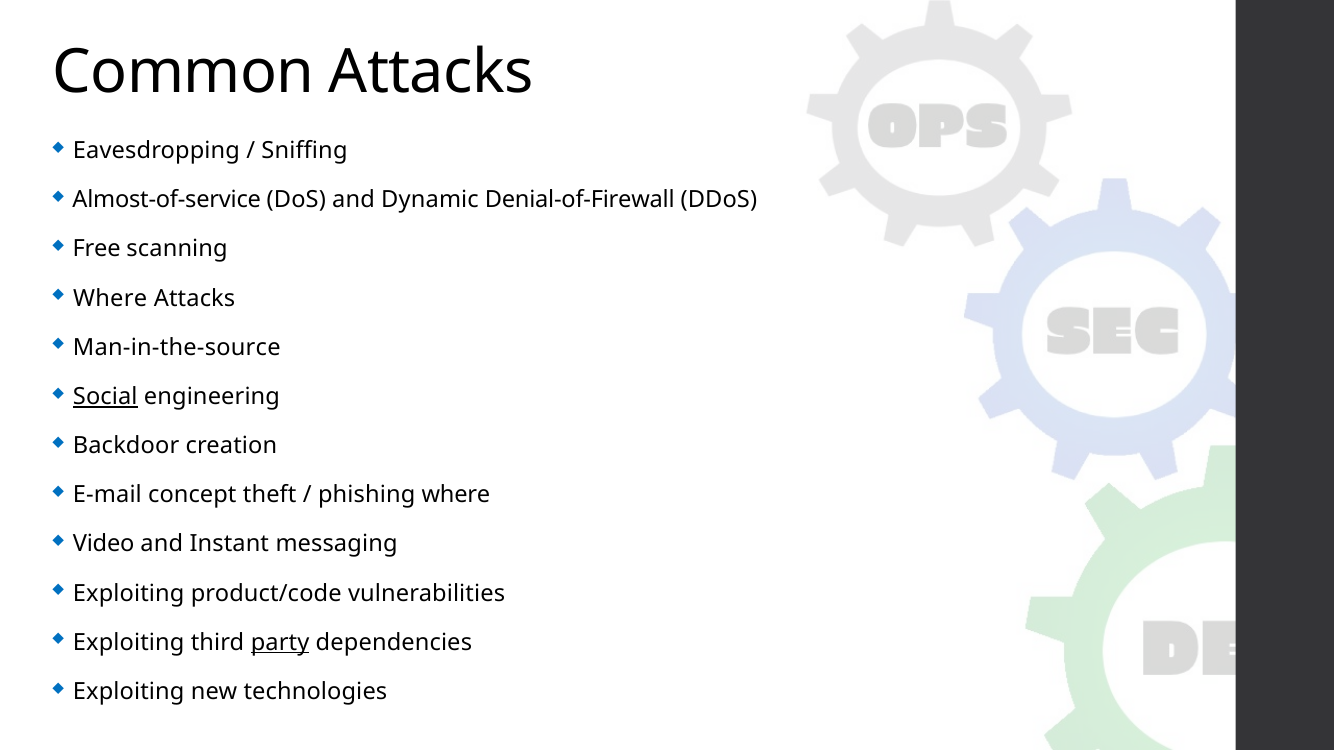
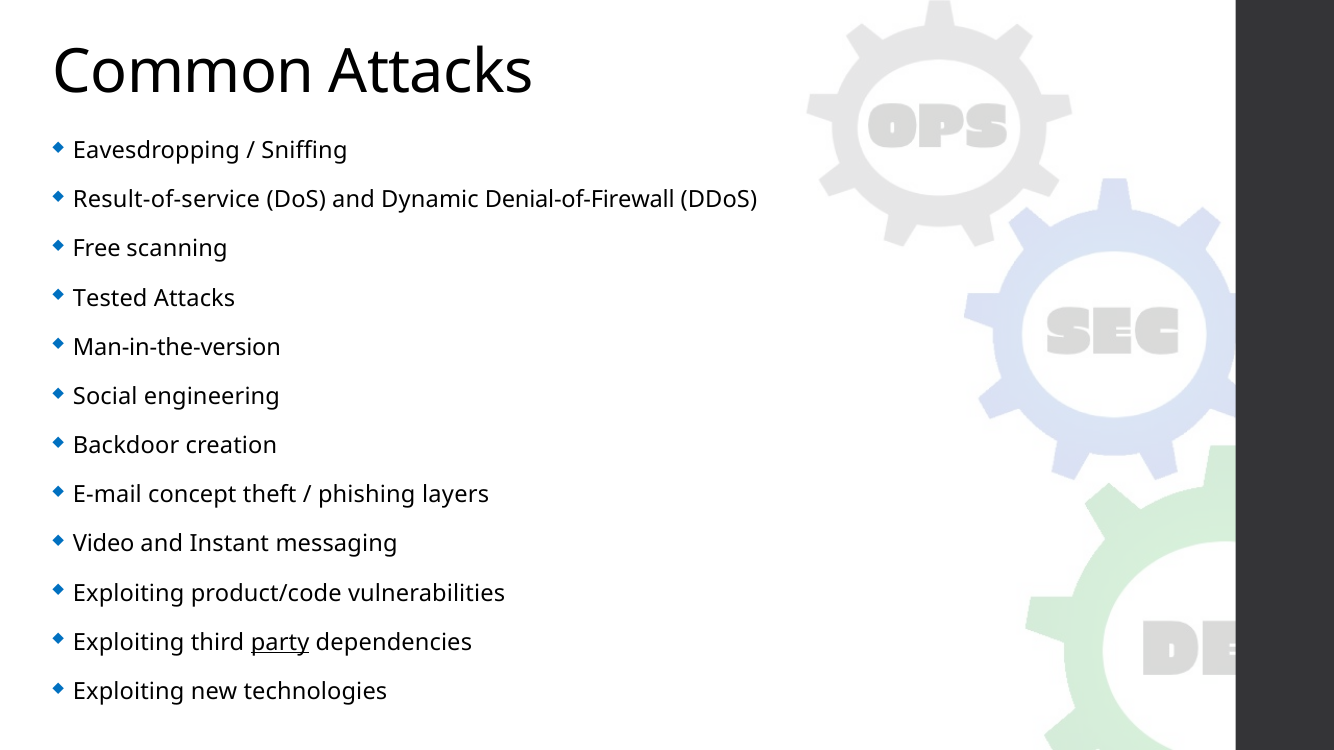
Almost-of-service: Almost-of-service -> Result-of-service (167, 200)
Where: Where -> Tested (110, 298)
Man-in-the-source: Man-in-the-source -> Man-in-the-version (177, 348)
Social underline: present -> none (105, 397)
phishing where: where -> layers (456, 495)
